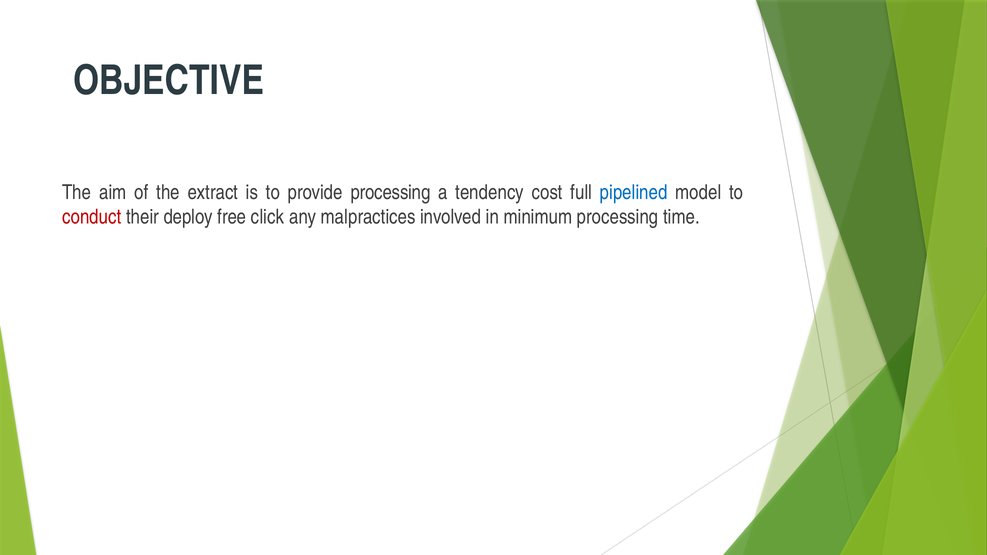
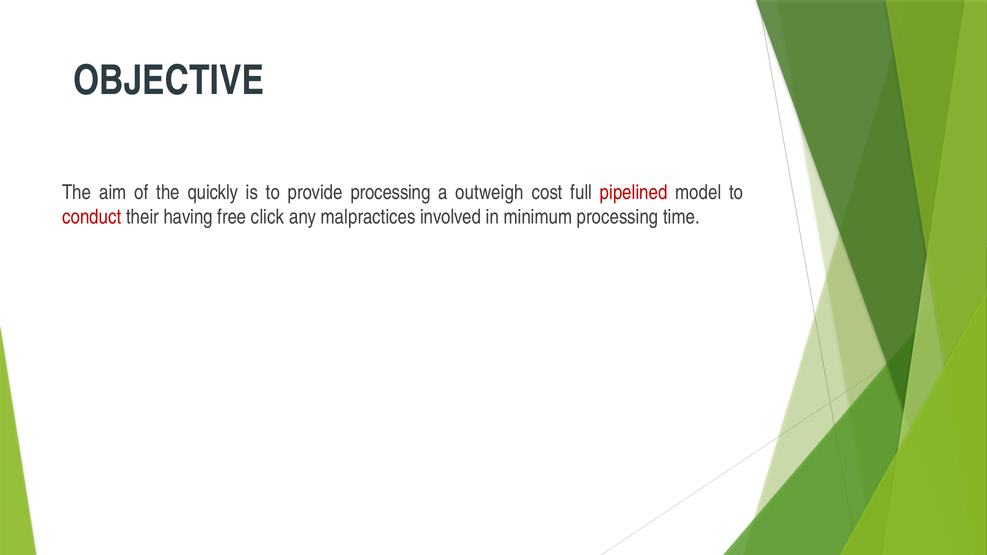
extract: extract -> quickly (213, 192)
tendency: tendency -> outweigh (490, 192)
pipelined colour: blue -> red (634, 192)
deploy: deploy -> having (188, 217)
